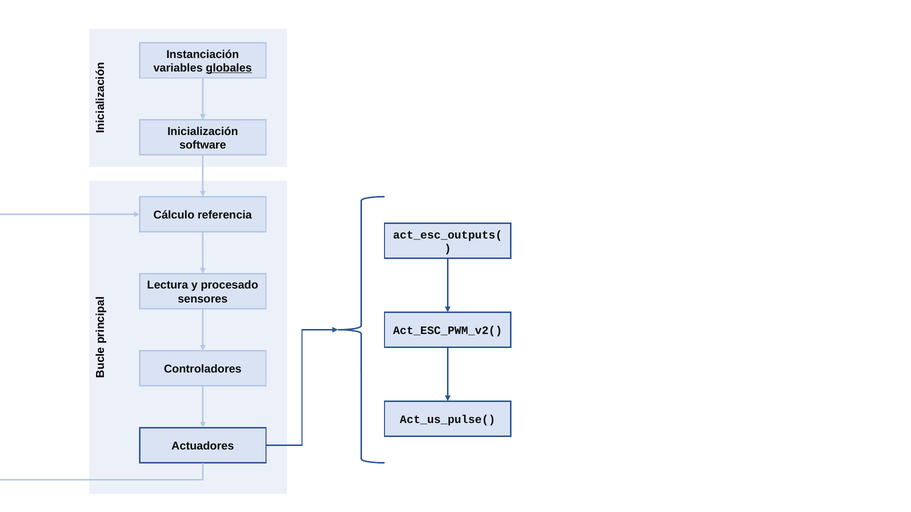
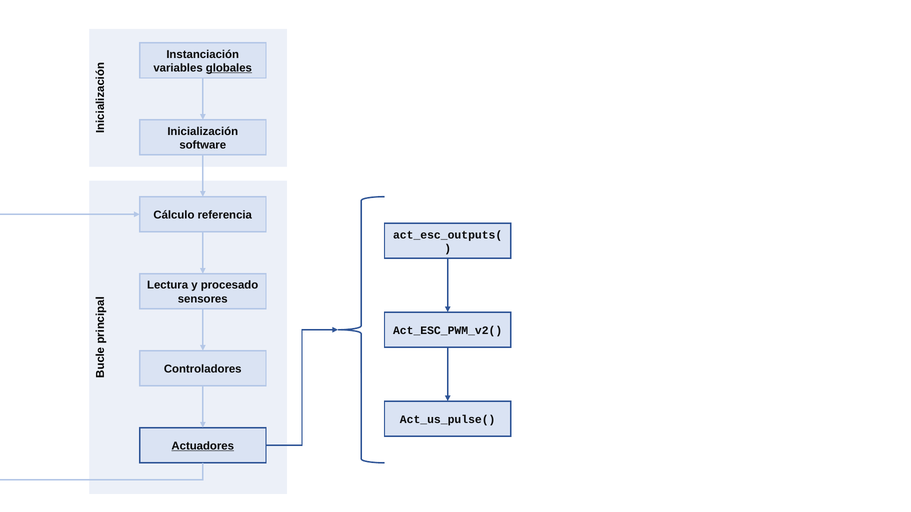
Actuadores underline: none -> present (203, 446)
